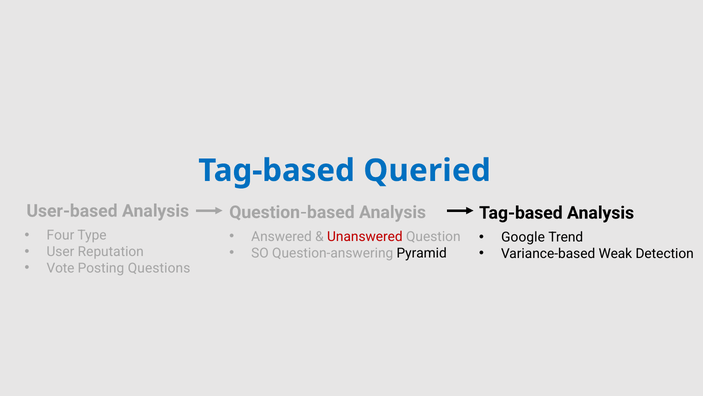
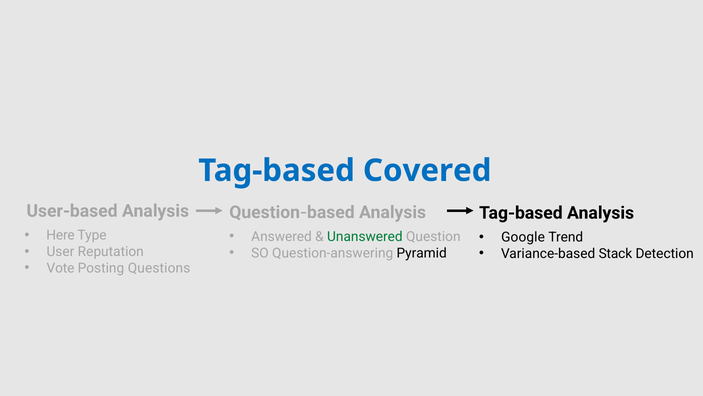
Queried: Queried -> Covered (427, 170)
Four: Four -> Here (61, 235)
Unanswered colour: red -> green (365, 236)
Weak: Weak -> Stack (615, 253)
